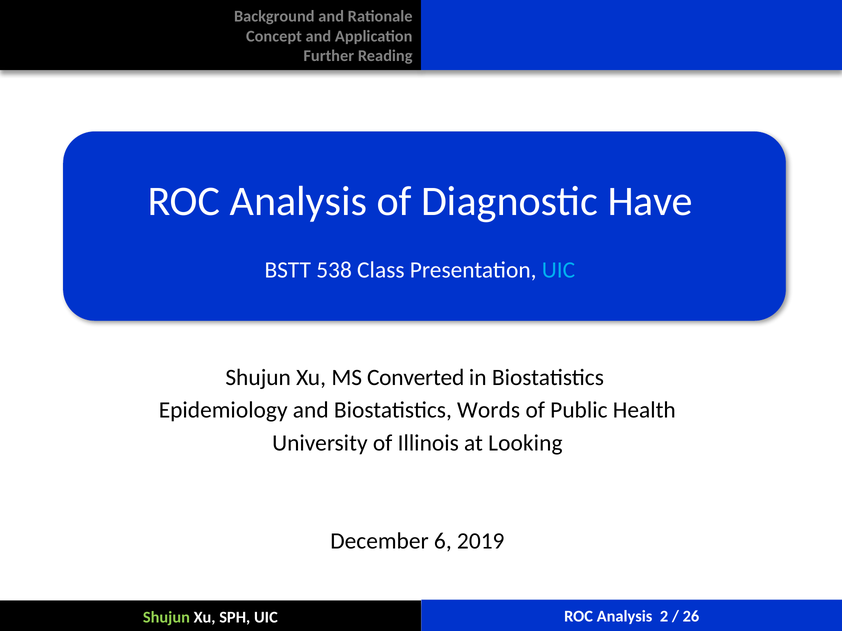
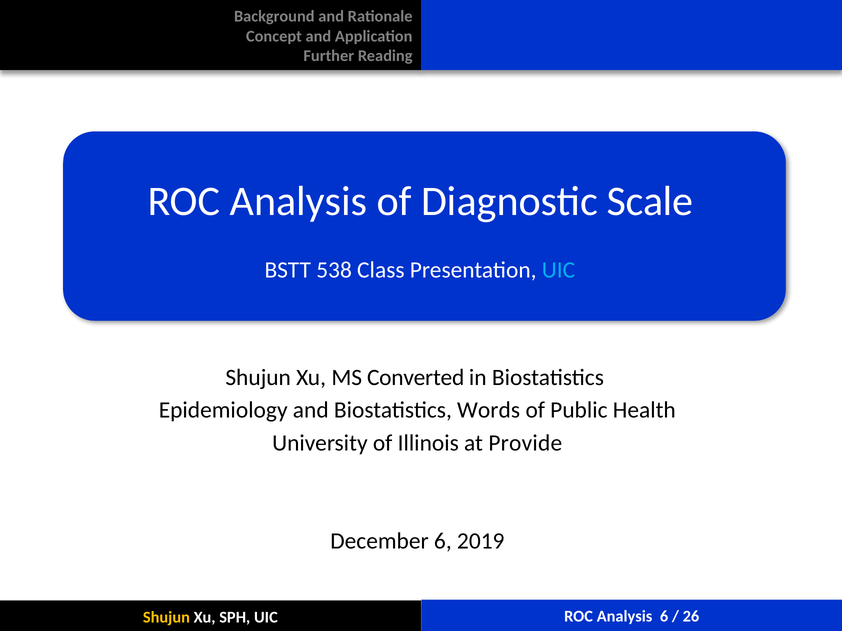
Have: Have -> Scale (650, 202)
Looking: Looking -> Provide (525, 443)
Shujun colour: light green -> yellow (166, 618)
Analysis 2: 2 -> 6 (664, 617)
